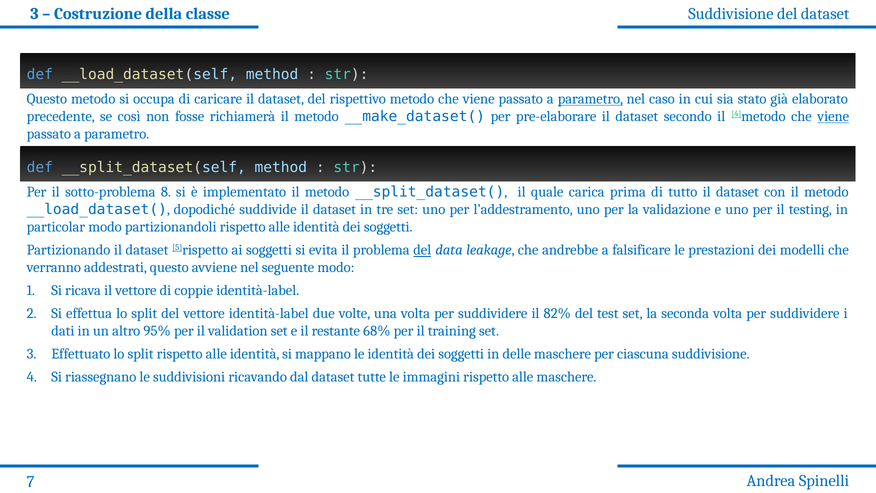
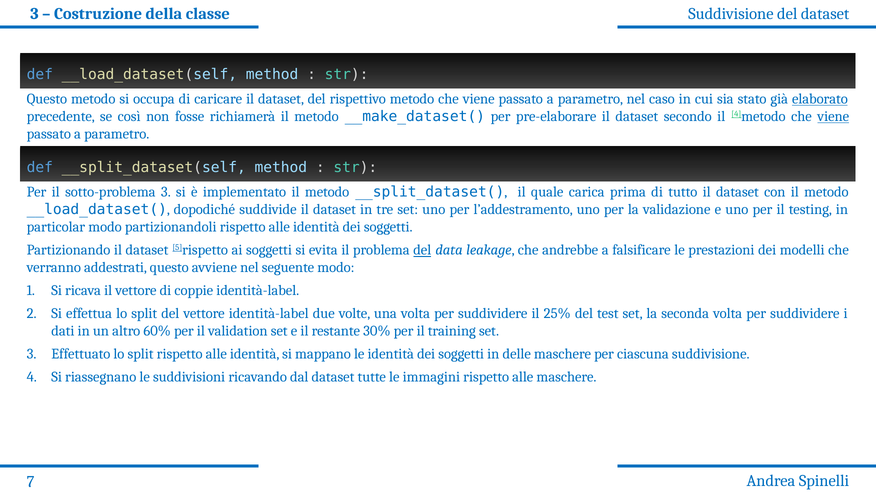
parametro underline: present -> none (590, 99)
elaborato underline: none -> present (820, 99)
sotto-problema 8: 8 -> 3 (166, 192)
82%: 82% -> 25% (557, 313)
95%: 95% -> 60% (157, 331)
68%: 68% -> 30% (377, 331)
